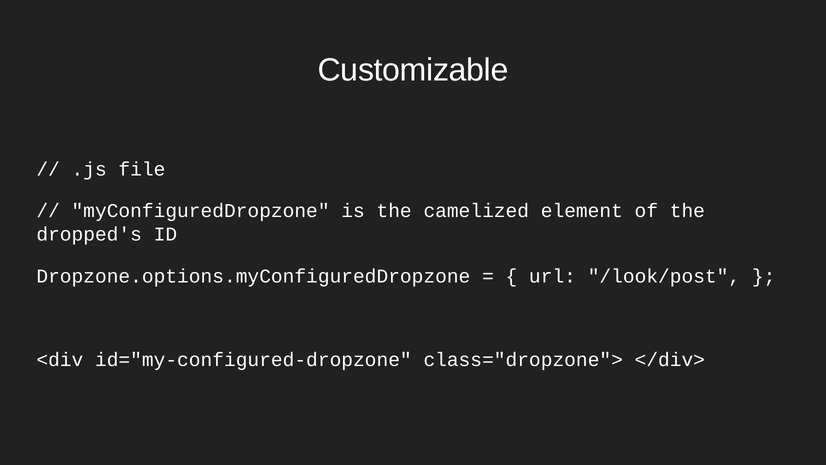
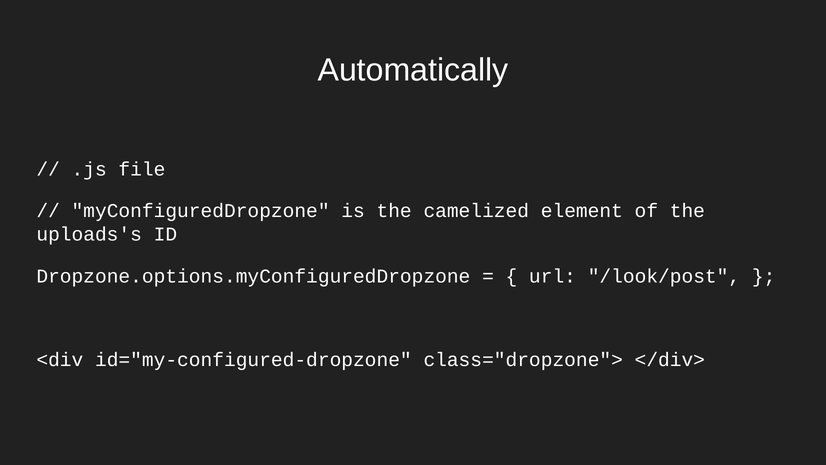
Customizable: Customizable -> Automatically (413, 70)
dropped's: dropped's -> uploads's (89, 234)
